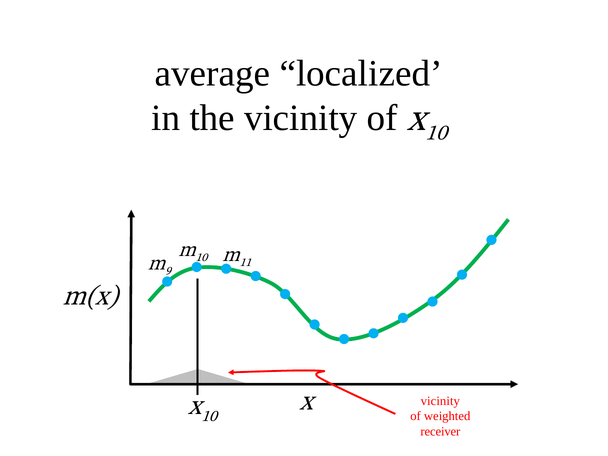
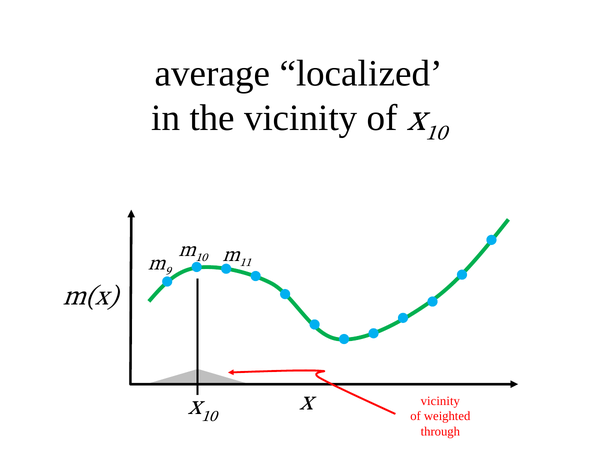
receiver: receiver -> through (440, 431)
